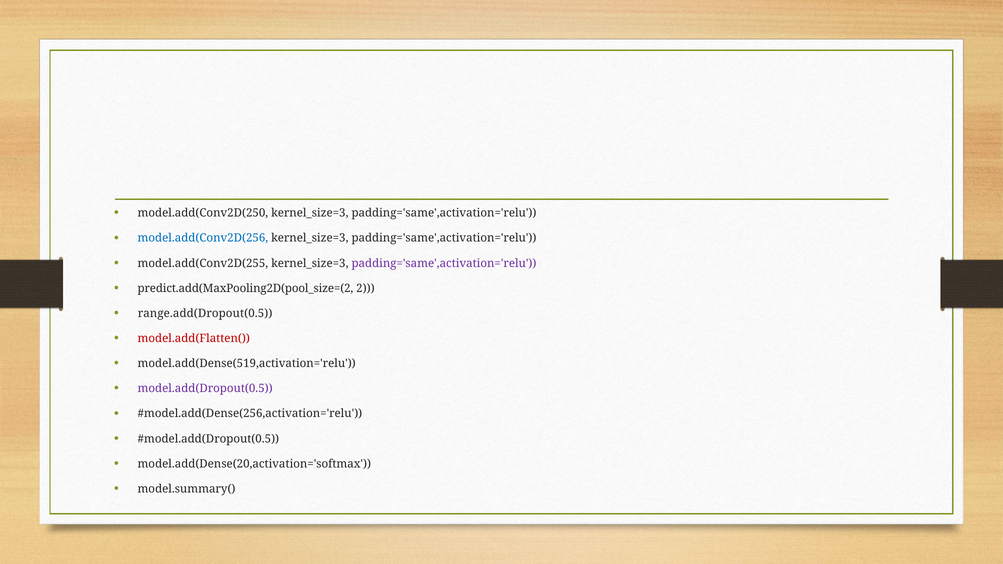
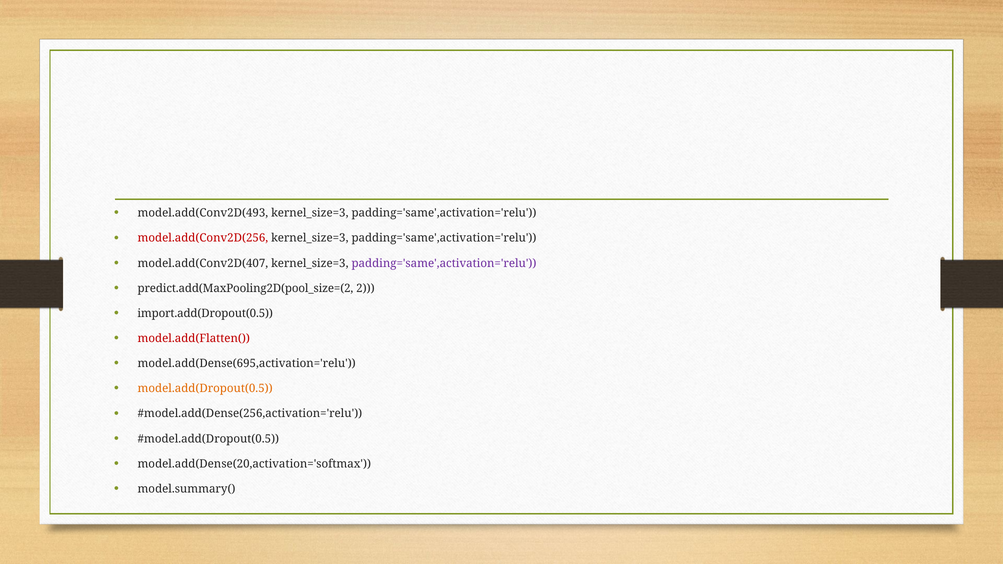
model.add(Conv2D(250: model.add(Conv2D(250 -> model.add(Conv2D(493 (203, 213)
model.add(Conv2D(256 colour: blue -> red (203, 238)
model.add(Conv2D(255: model.add(Conv2D(255 -> model.add(Conv2D(407 (203, 263)
range.add(Dropout(0.5: range.add(Dropout(0.5 -> import.add(Dropout(0.5 (205, 313)
model.add(Dense(519,activation='relu: model.add(Dense(519,activation='relu -> model.add(Dense(695,activation='relu (247, 364)
model.add(Dropout(0.5 colour: purple -> orange (205, 389)
